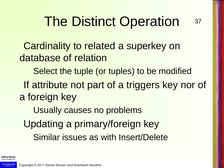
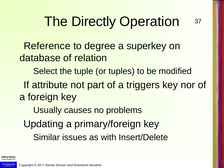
Distinct: Distinct -> Directly (94, 22)
Cardinality: Cardinality -> Reference (47, 46)
related: related -> degree (100, 46)
